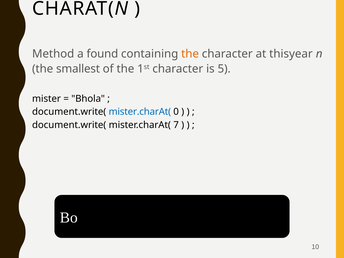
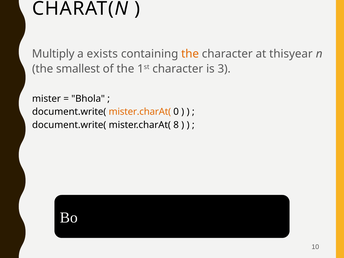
Method: Method -> Multiply (53, 54)
found: found -> exists (102, 54)
5: 5 -> 3 (224, 69)
mister.charAt( colour: blue -> orange (140, 112)
7: 7 -> 8 (176, 125)
